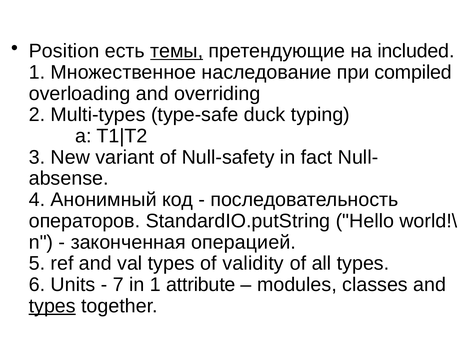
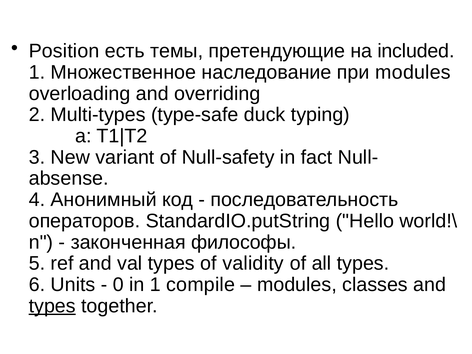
темы underline: present -> none (177, 51)
при compiled: compiled -> modules (413, 72)
операцией: операцией -> философы (244, 242)
7: 7 -> 0 (118, 285)
attribute: attribute -> compile (201, 285)
